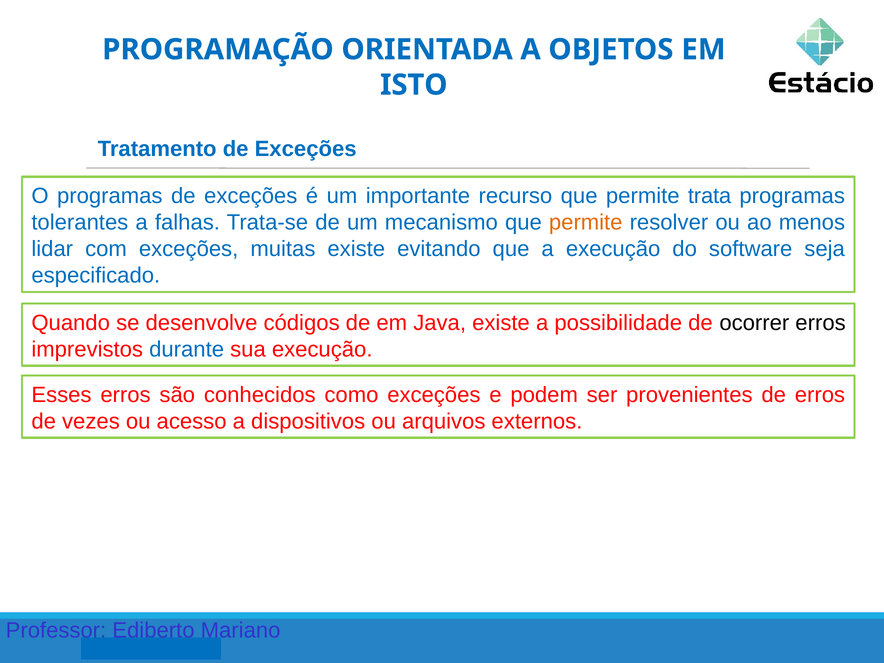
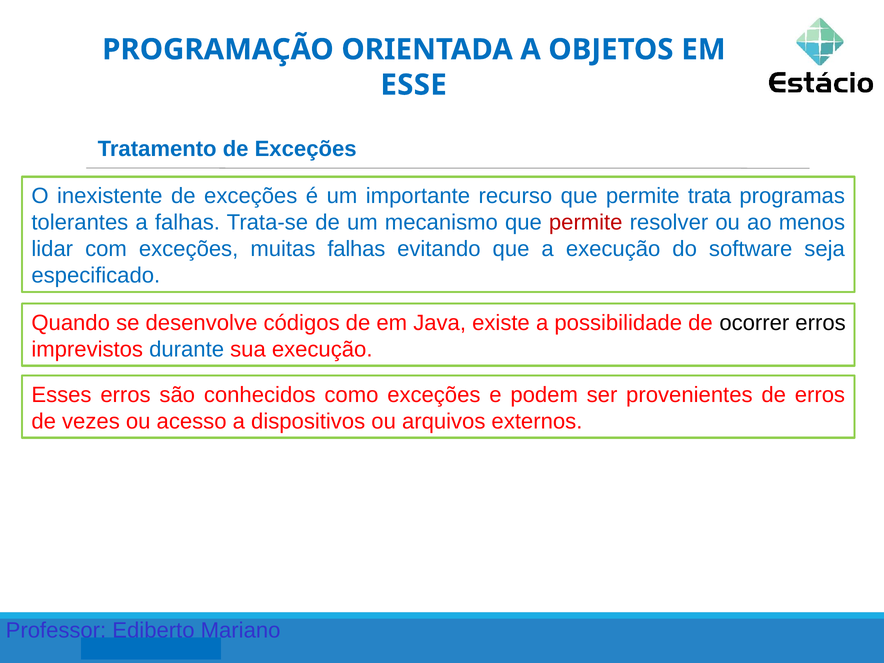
ISTO: ISTO -> ESSE (414, 85)
O programas: programas -> inexistente (110, 196)
permite colour: orange -> red (586, 223)
muitas existe: existe -> falhas (356, 249)
